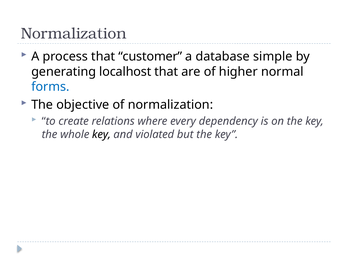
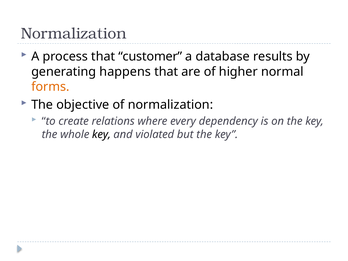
simple: simple -> results (273, 57)
localhost: localhost -> happens (125, 72)
forms colour: blue -> orange (50, 87)
